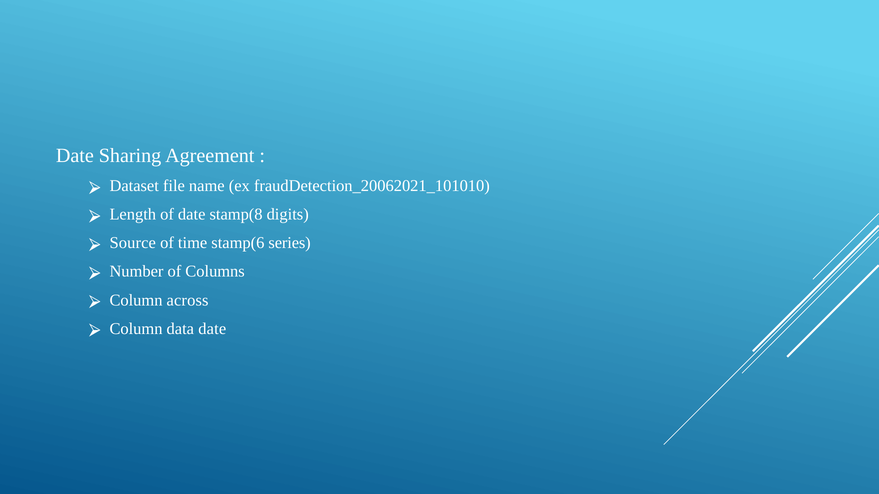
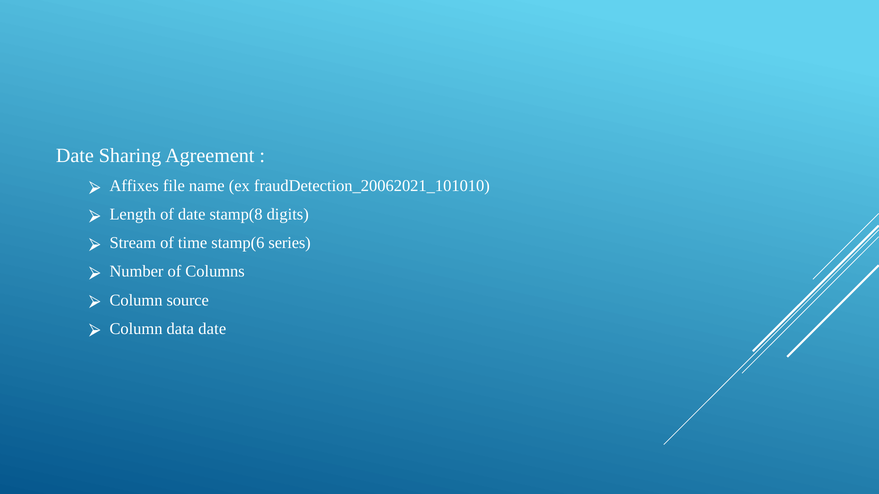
Dataset: Dataset -> Affixes (134, 186)
Source: Source -> Stream (133, 243)
across: across -> source (188, 300)
